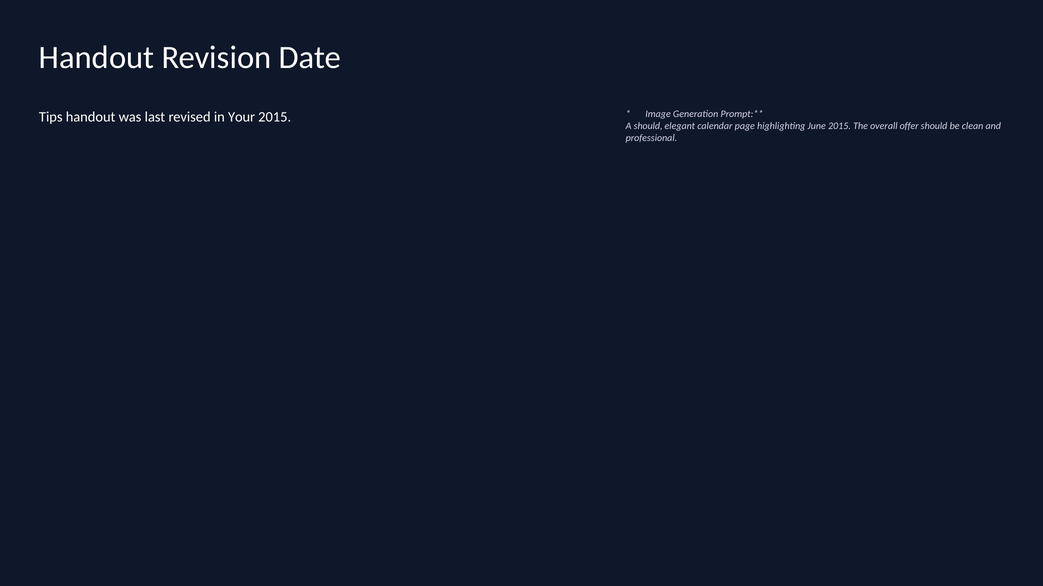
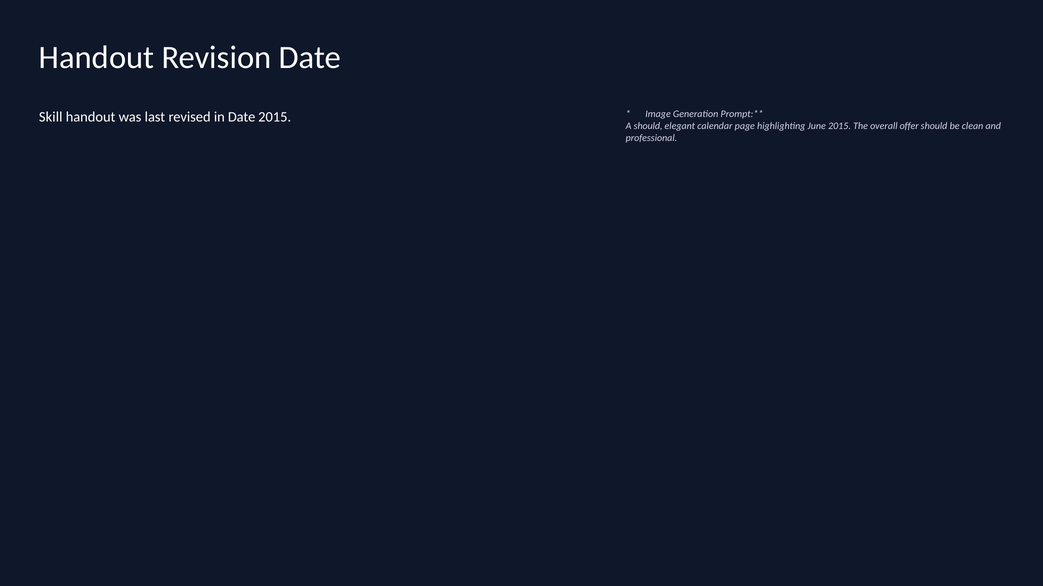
Tips: Tips -> Skill (51, 117)
in Your: Your -> Date (242, 117)
